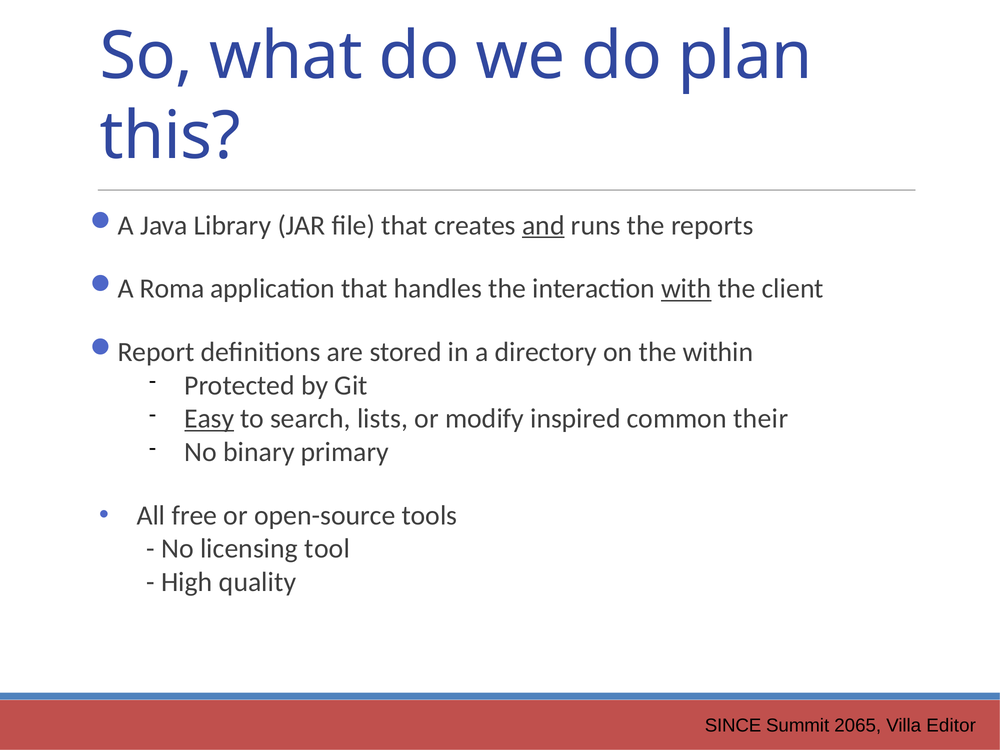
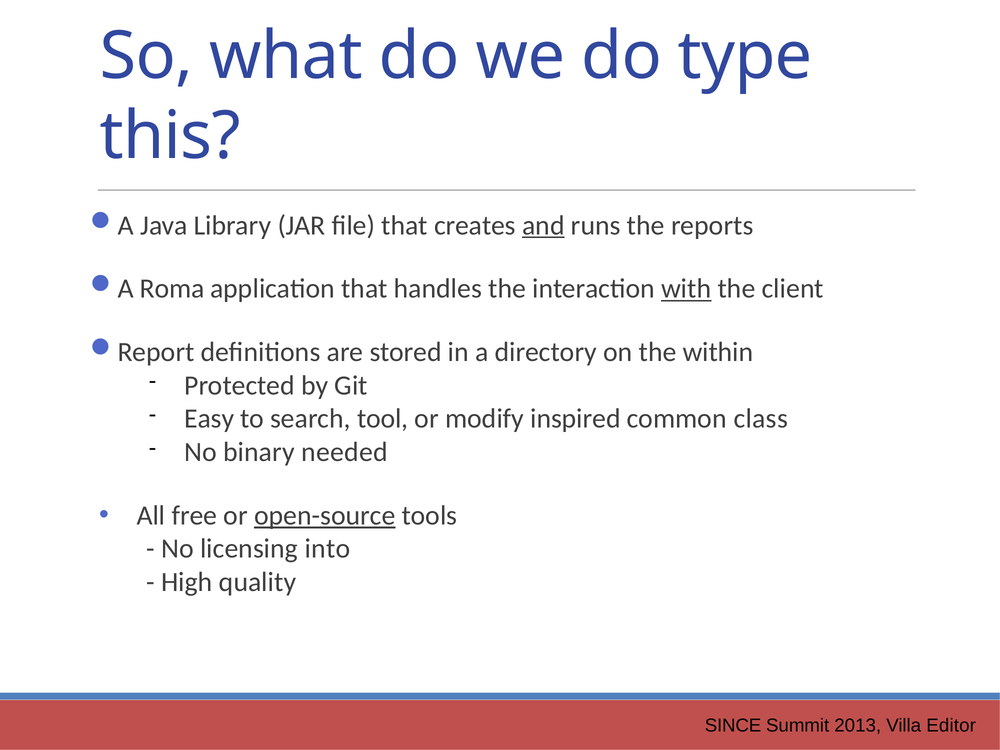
plan: plan -> type (745, 56)
Easy underline: present -> none (209, 419)
lists: lists -> tool (383, 419)
their: their -> class (761, 419)
primary: primary -> needed (345, 452)
open-source underline: none -> present (325, 515)
tool: tool -> into (327, 549)
2065: 2065 -> 2013 (858, 726)
